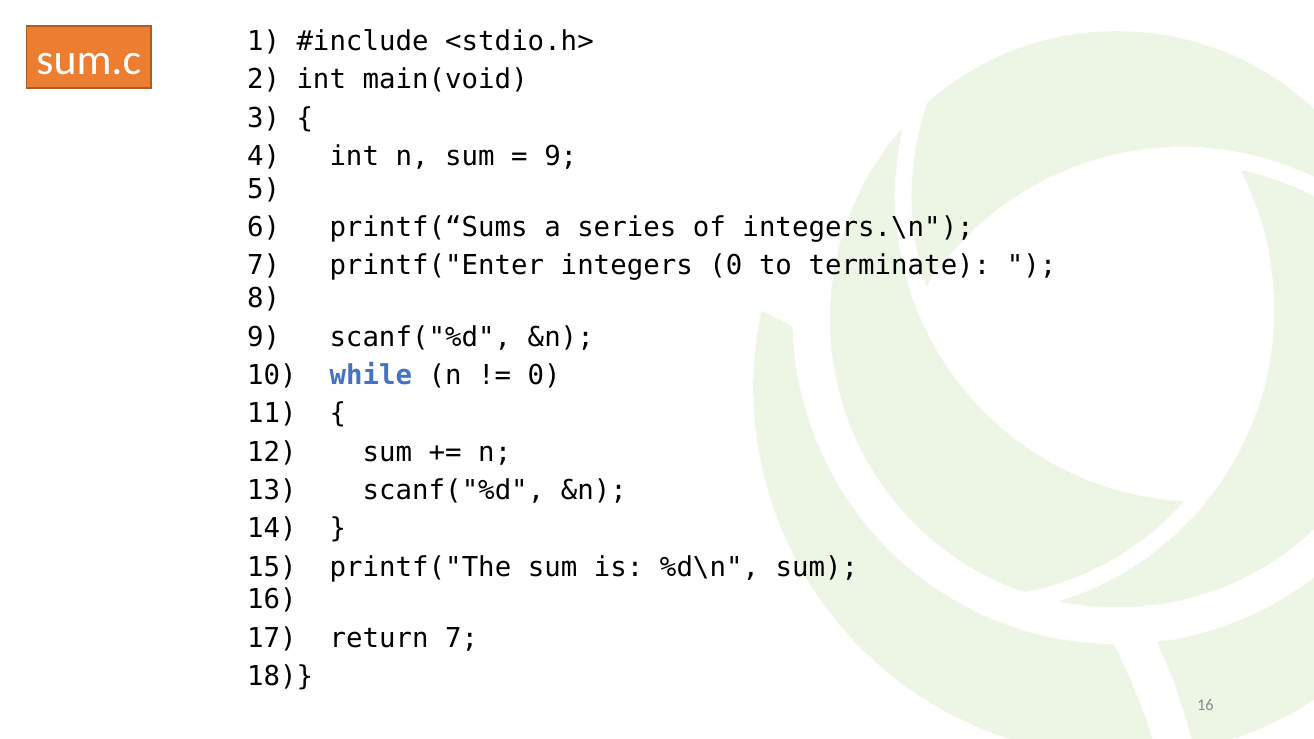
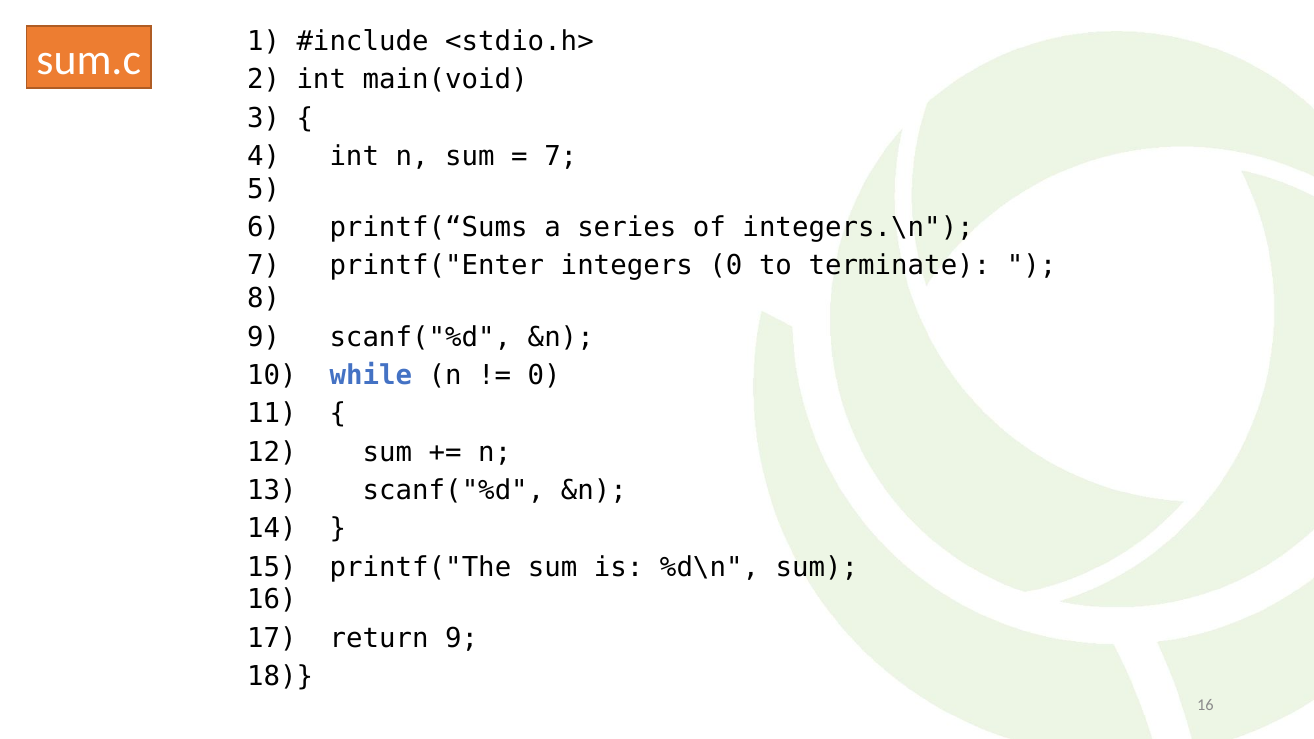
9: 9 -> 7 (561, 156)
return 7: 7 -> 9 (462, 638)
